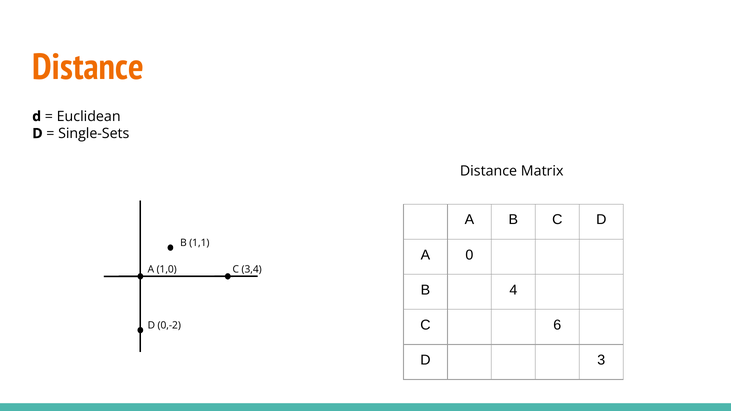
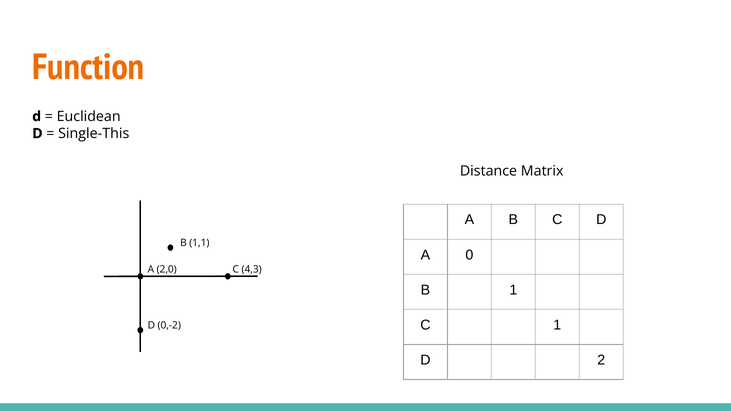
Distance: Distance -> Function (88, 67)
Single-Sets: Single-Sets -> Single-This (94, 134)
1,0: 1,0 -> 2,0 (167, 269)
3,4: 3,4 -> 4,3 (252, 269)
B 4: 4 -> 1 (513, 290)
C 6: 6 -> 1 (557, 325)
3: 3 -> 2 (601, 360)
